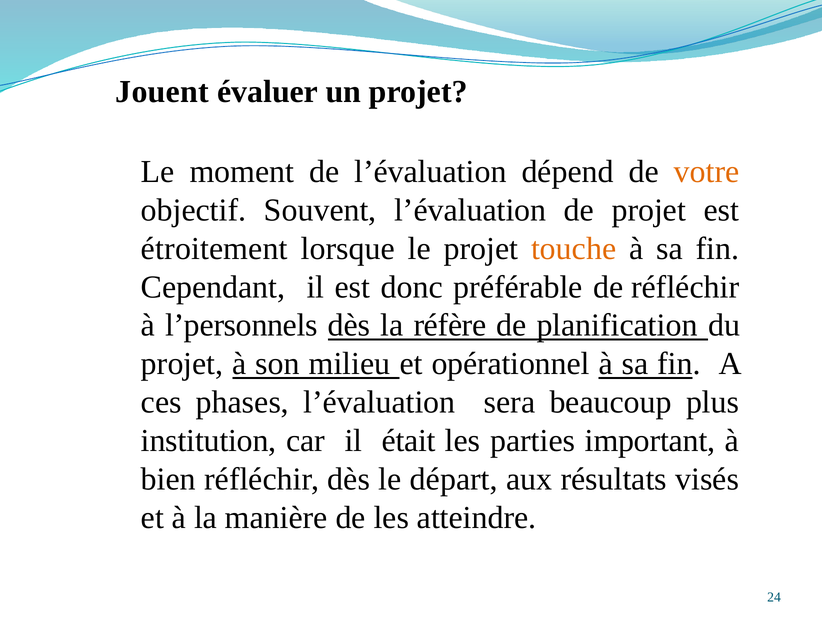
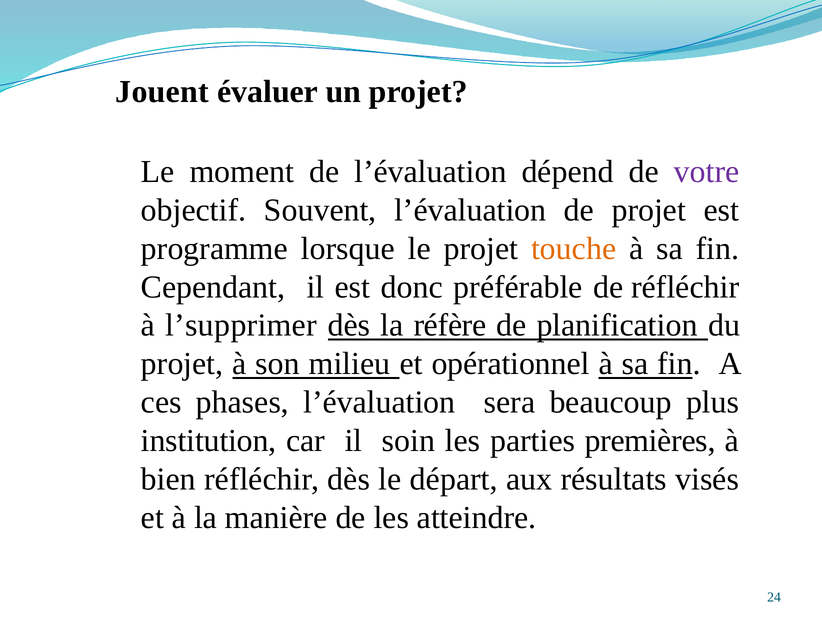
votre colour: orange -> purple (707, 172)
étroitement: étroitement -> programme (214, 248)
l’personnels: l’personnels -> l’supprimer (241, 325)
était: était -> soin (409, 440)
important: important -> premières (650, 440)
